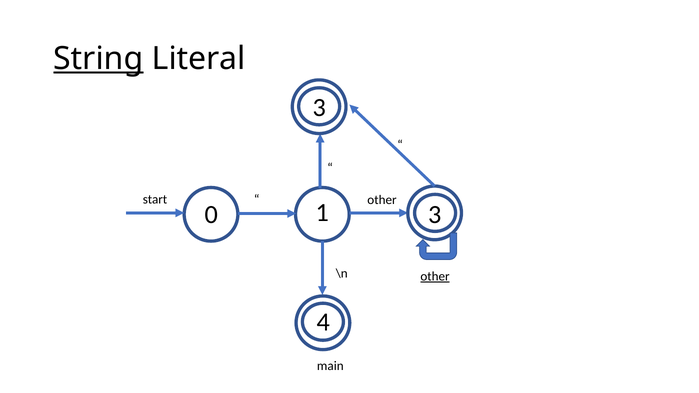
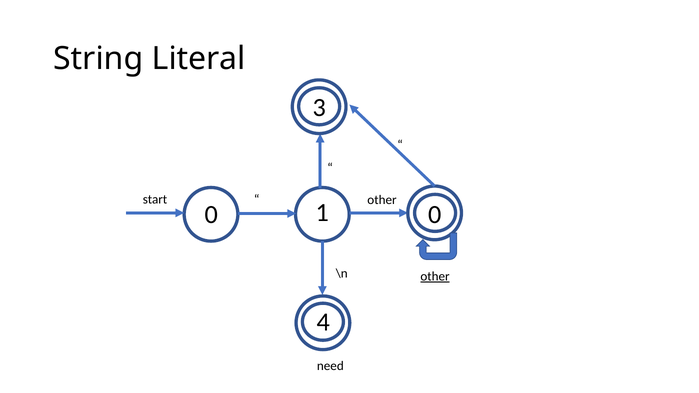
String underline: present -> none (98, 59)
1 3: 3 -> 0 (435, 215)
main: main -> need (330, 366)
